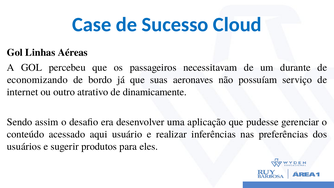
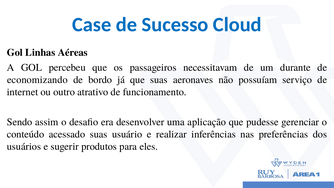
dinamicamente: dinamicamente -> funcionamento (155, 92)
acessado aqui: aqui -> suas (99, 134)
